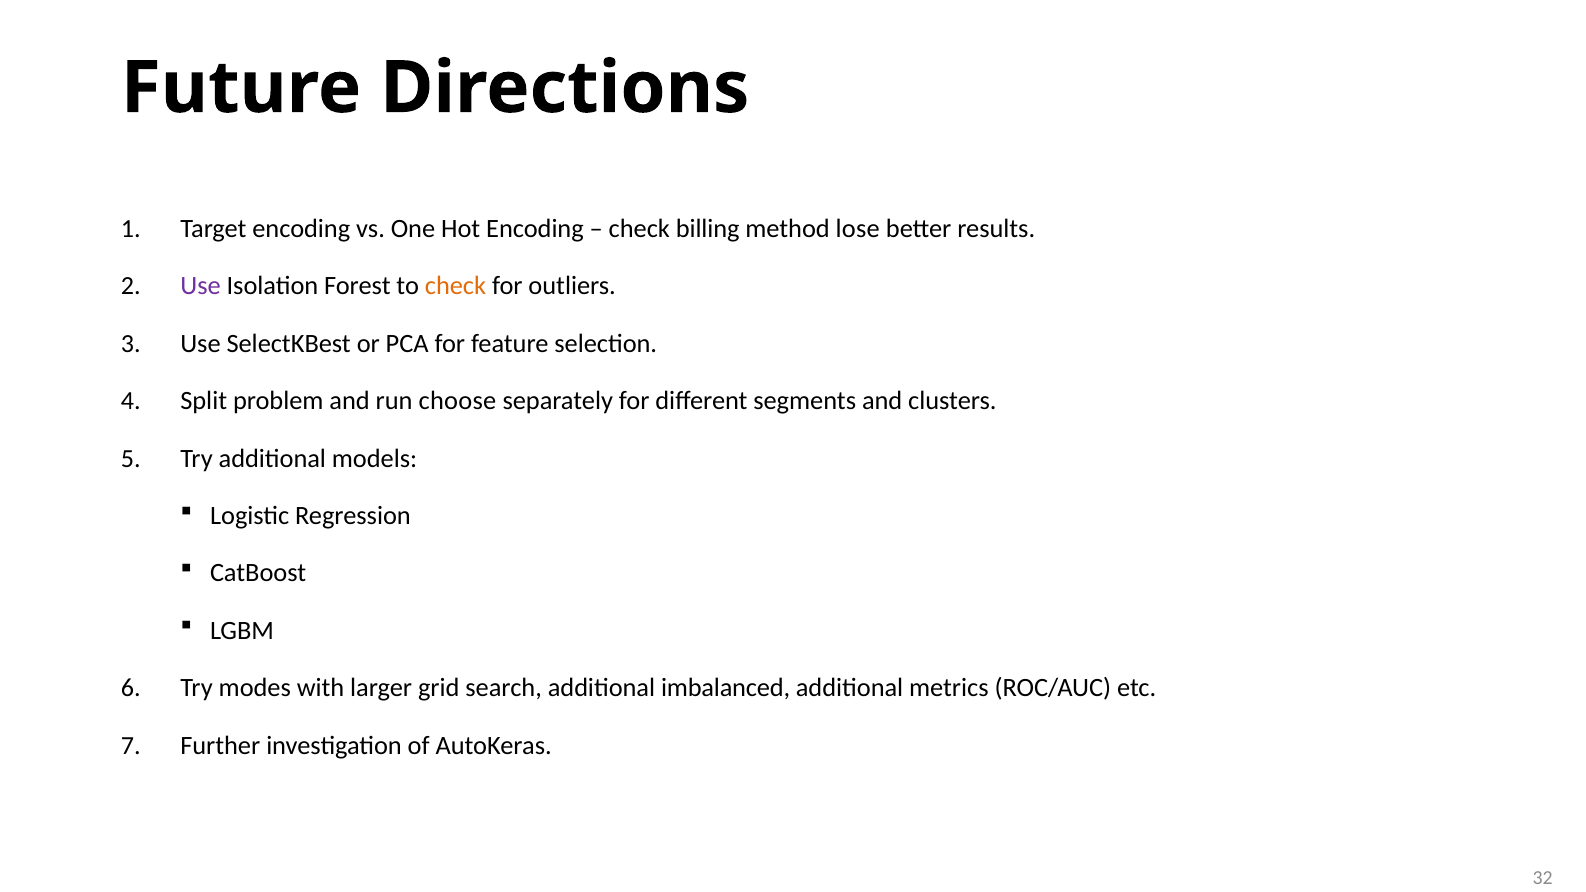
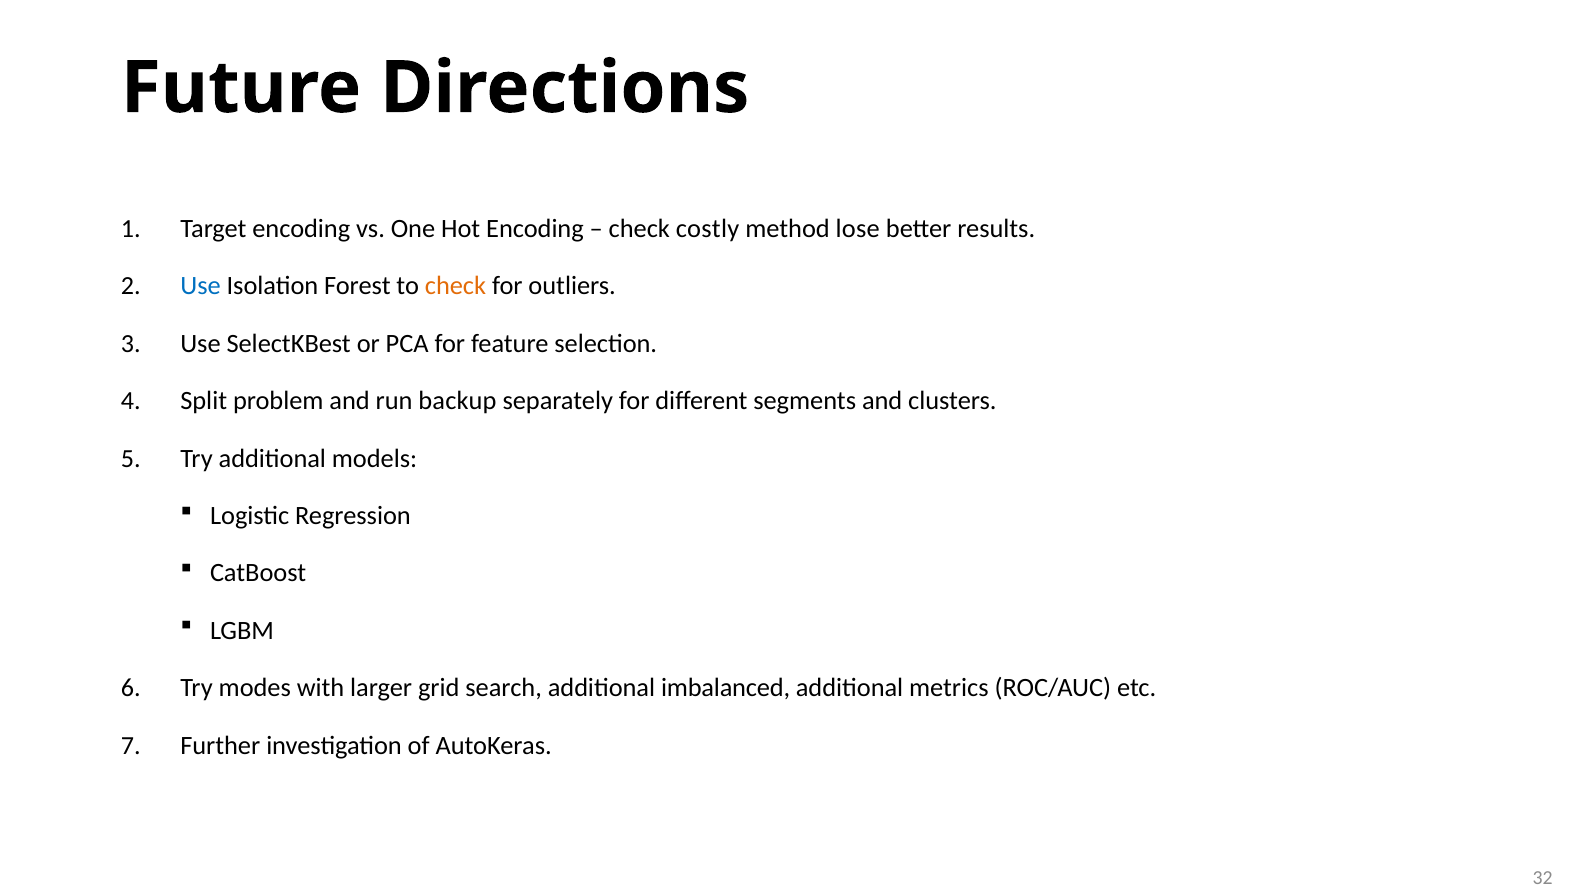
billing: billing -> costly (708, 229)
Use colour: purple -> blue (201, 286)
choose: choose -> backup (458, 401)
